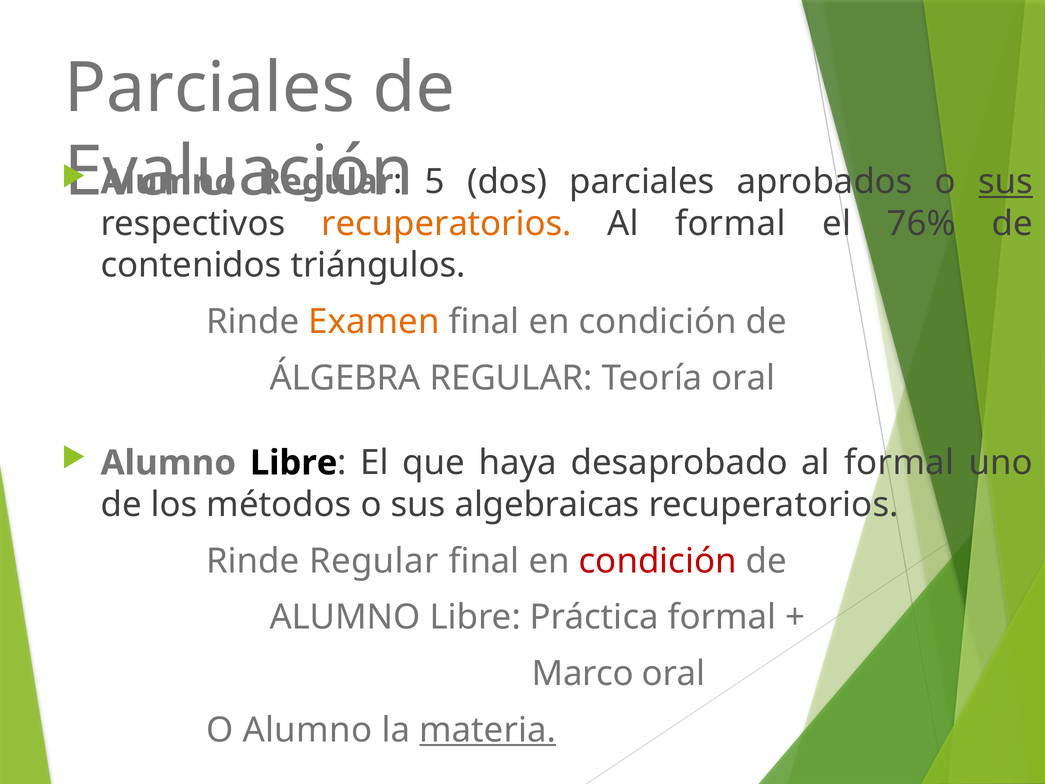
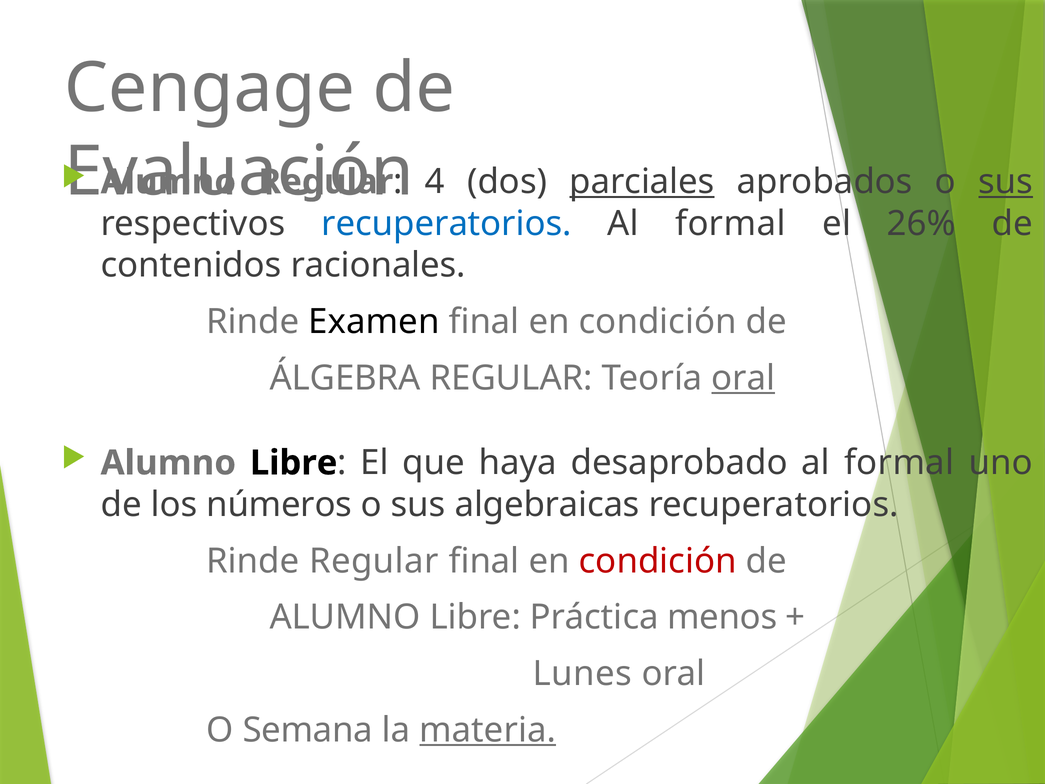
Parciales: Parciales -> Cengage (210, 88)
5: 5 -> 4 (435, 182)
parciales underline: none -> present (642, 182)
recuperatorios colour: orange -> blue (446, 224)
76%: 76% -> 26% (921, 224)
triángulos: triángulos -> racionales (378, 265)
Examen colour: orange -> black (374, 322)
oral underline: none -> present (743, 378)
métodos: métodos -> números (279, 505)
Práctica formal: formal -> menos (722, 617)
Marco: Marco -> Lunes (582, 674)
O Alumno: Alumno -> Semana (308, 730)
